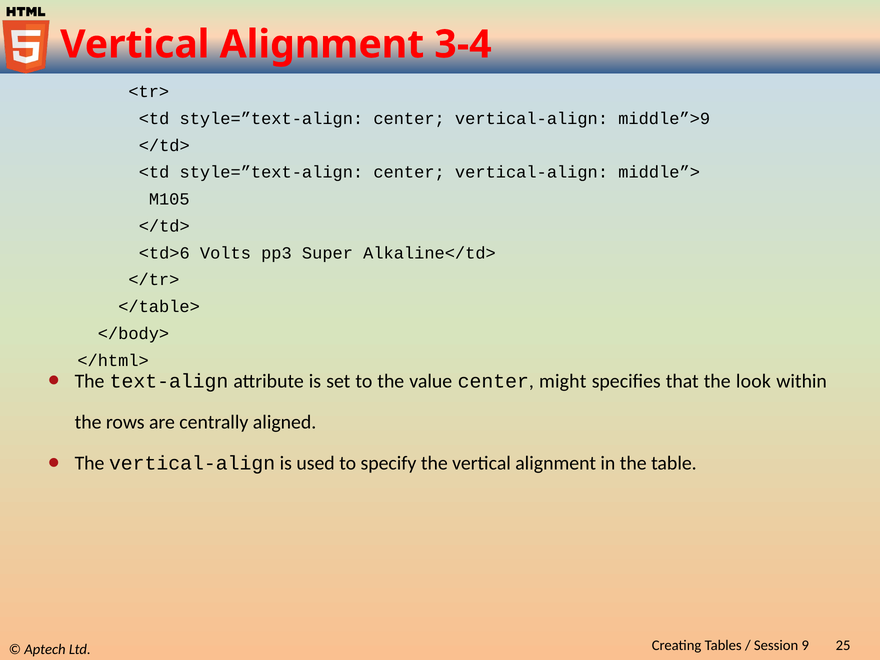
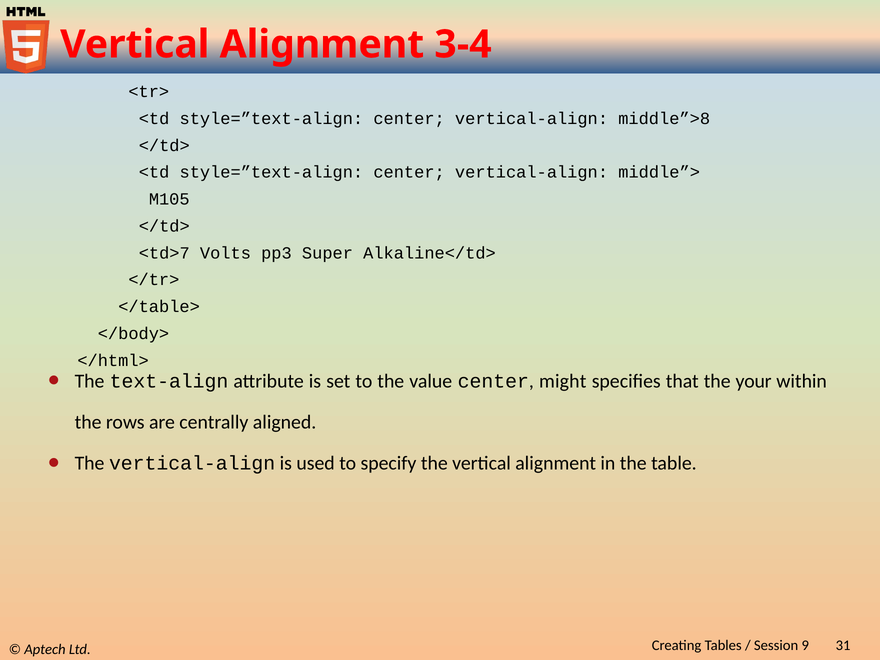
middle”>9: middle”>9 -> middle”>8 (664, 119)
<td>6: <td>6 -> <td>7 (164, 253)
look: look -> your (754, 381)
25: 25 -> 31 (843, 645)
